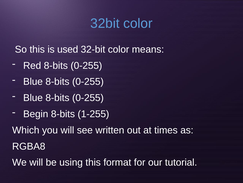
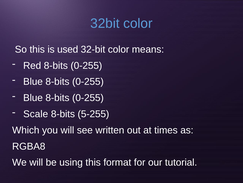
Begin: Begin -> Scale (36, 114)
1-255: 1-255 -> 5-255 (93, 114)
